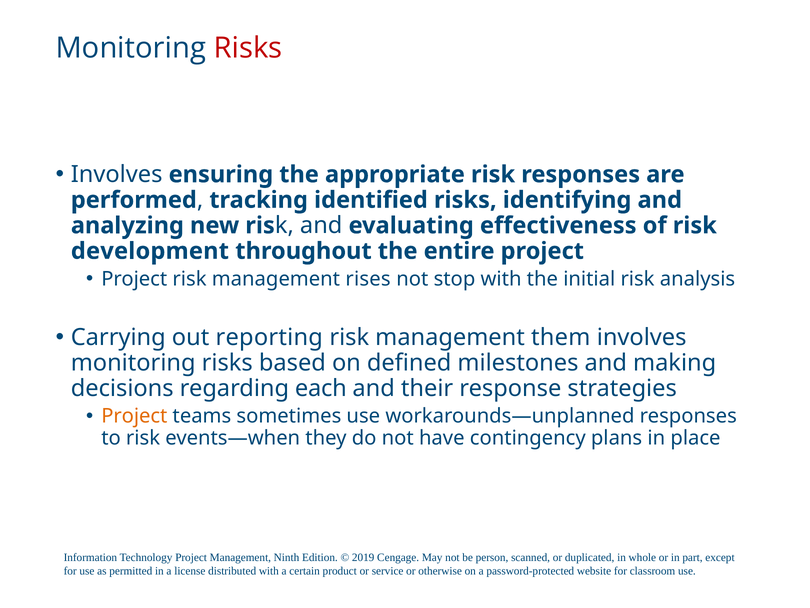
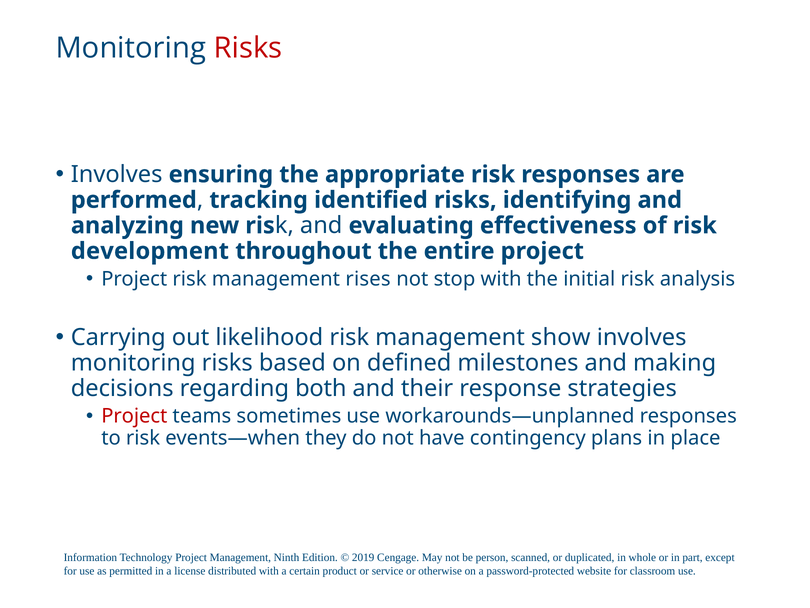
reporting: reporting -> likelihood (269, 337)
them: them -> show (561, 337)
each: each -> both (321, 388)
Project colour: orange -> red (134, 416)
